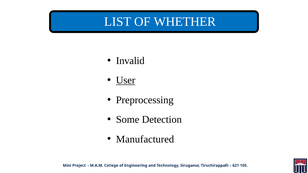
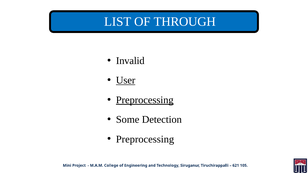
WHETHER: WHETHER -> THROUGH (185, 22)
Preprocessing underline: none -> present (145, 100)
Manufactured: Manufactured -> Preprocessing (145, 139)
